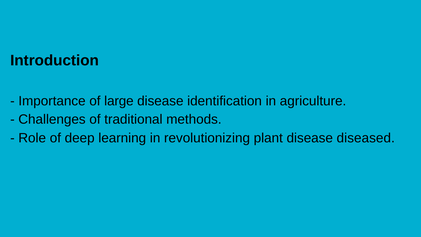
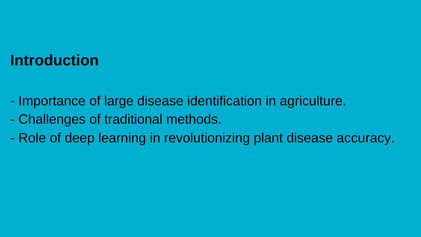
diseased: diseased -> accuracy (366, 138)
